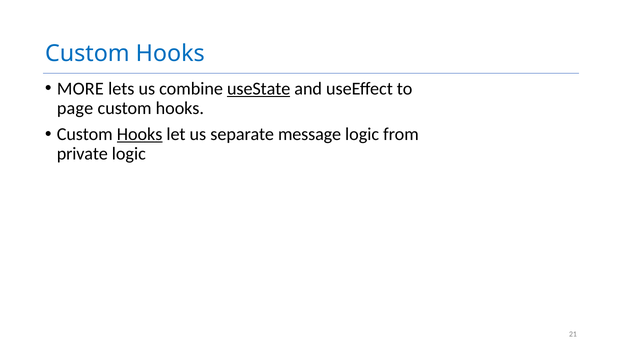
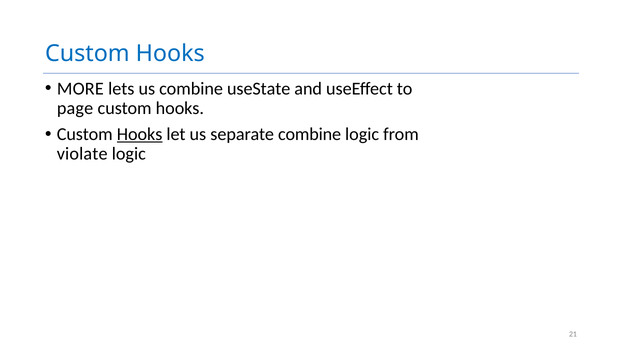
useState underline: present -> none (259, 89)
separate message: message -> combine (310, 134)
private: private -> violate (82, 154)
